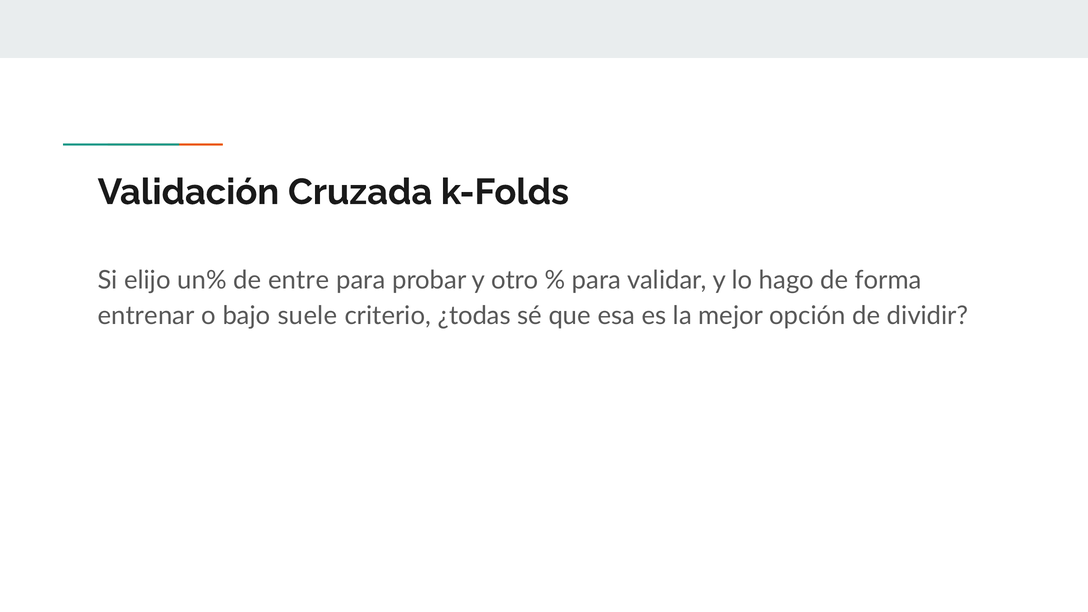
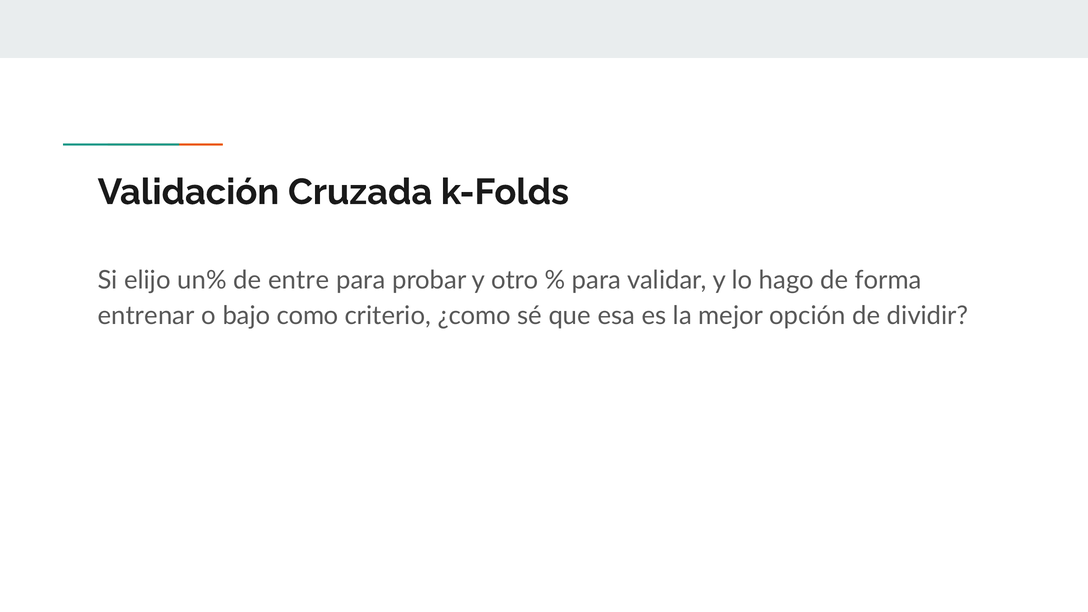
suele: suele -> como (308, 316)
¿todas: ¿todas -> ¿como (474, 316)
